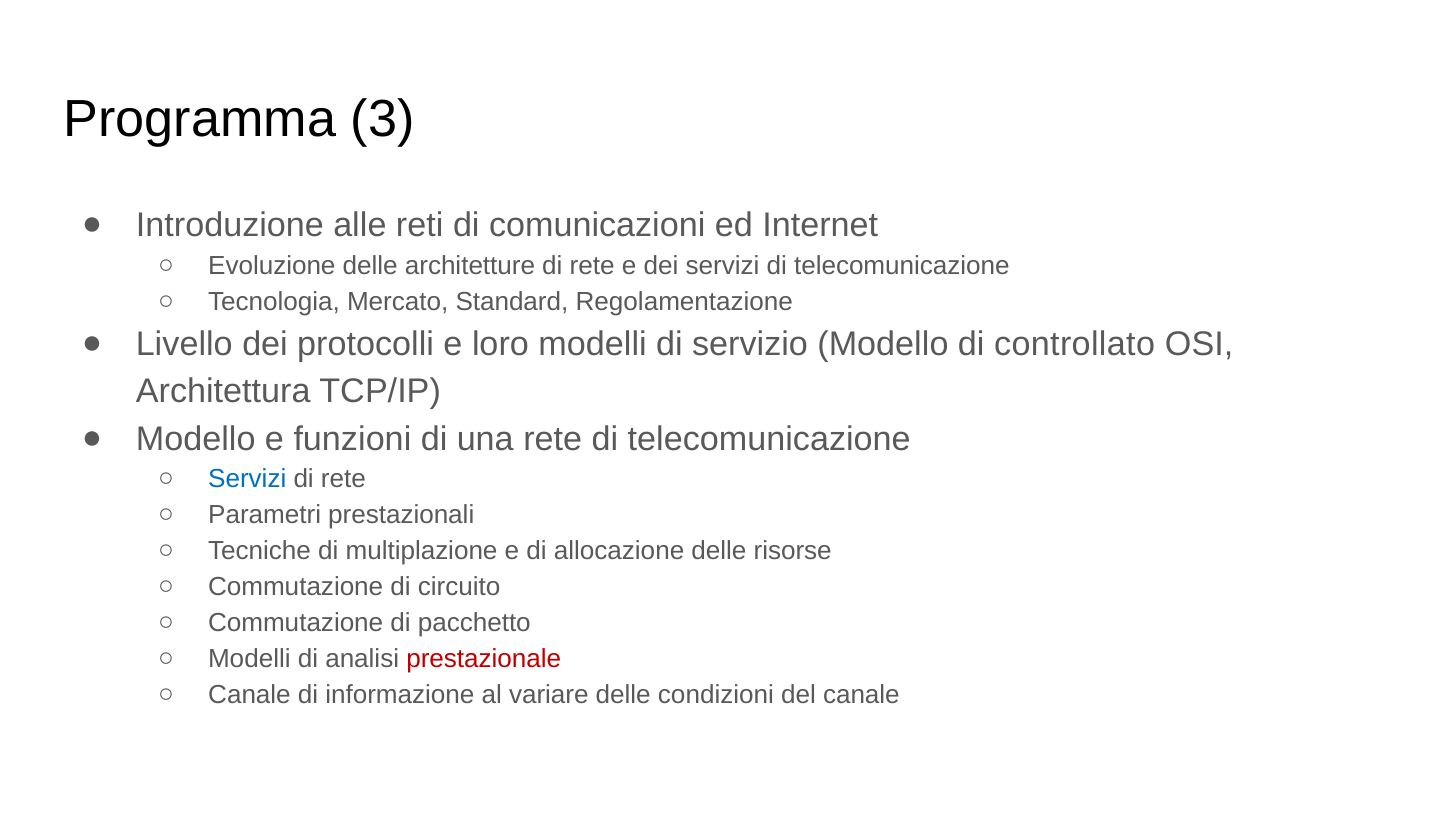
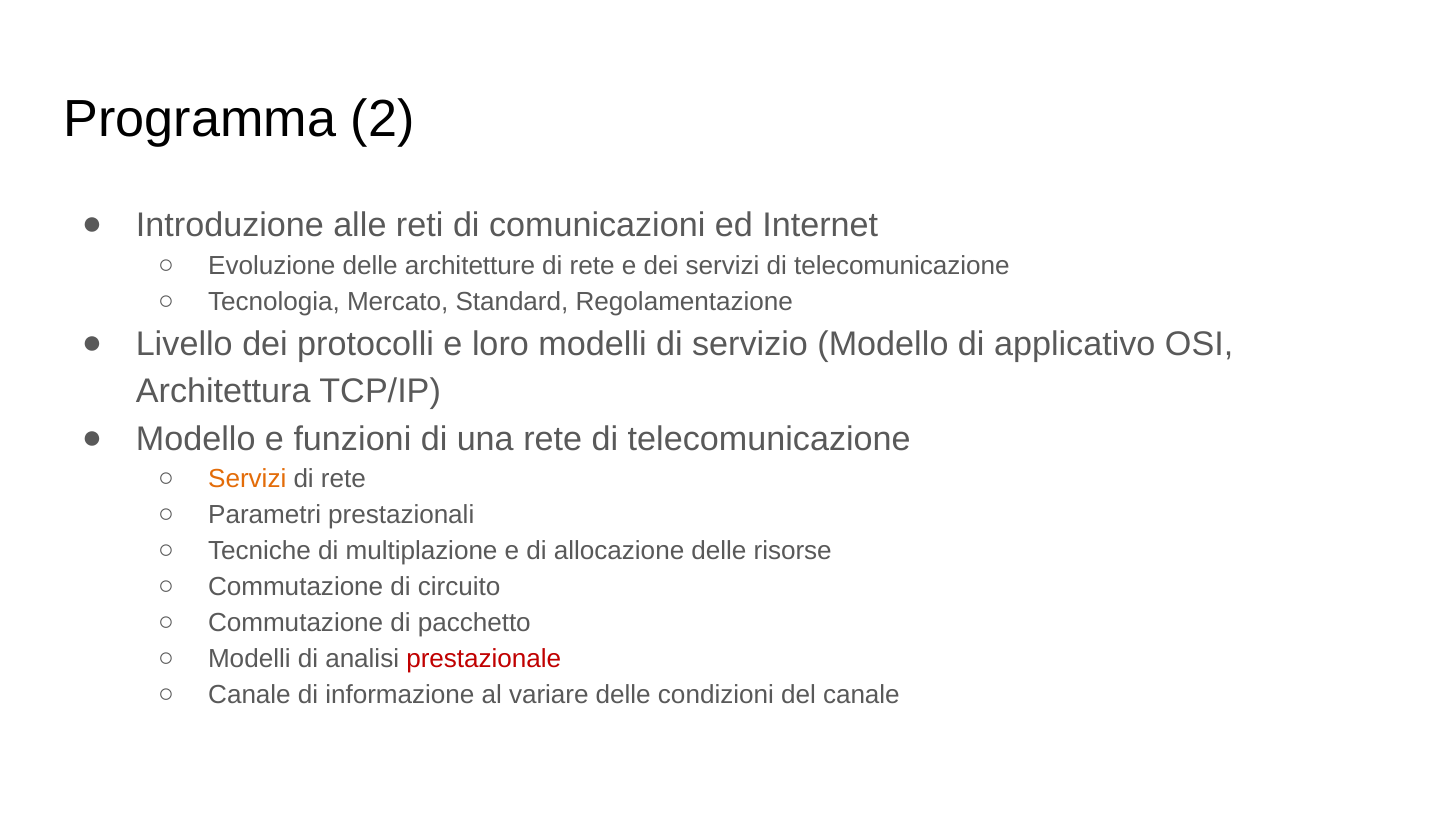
3: 3 -> 2 (383, 120)
controllato: controllato -> applicativo (1075, 345)
Servizi colour: blue -> orange (247, 479)
